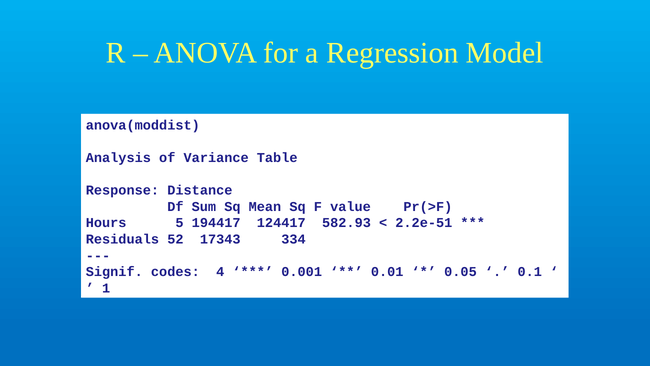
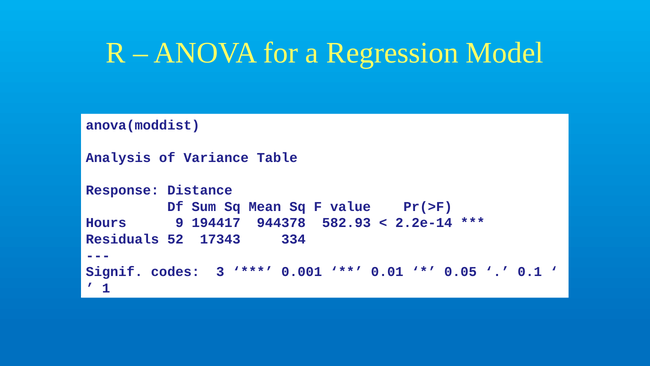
5: 5 -> 9 (180, 223)
124417: 124417 -> 944378 (281, 223)
2.2e-51: 2.2e-51 -> 2.2e-14 (424, 223)
4: 4 -> 3 (220, 272)
